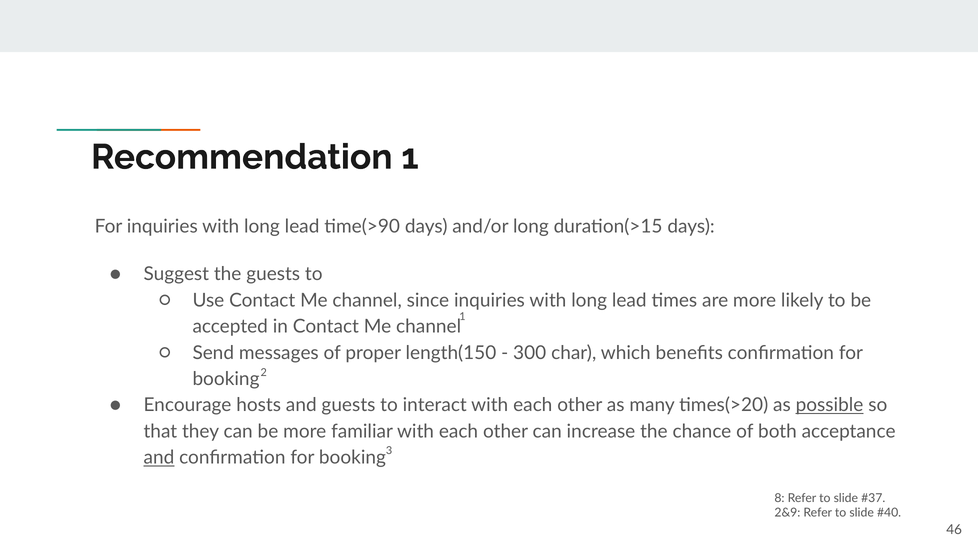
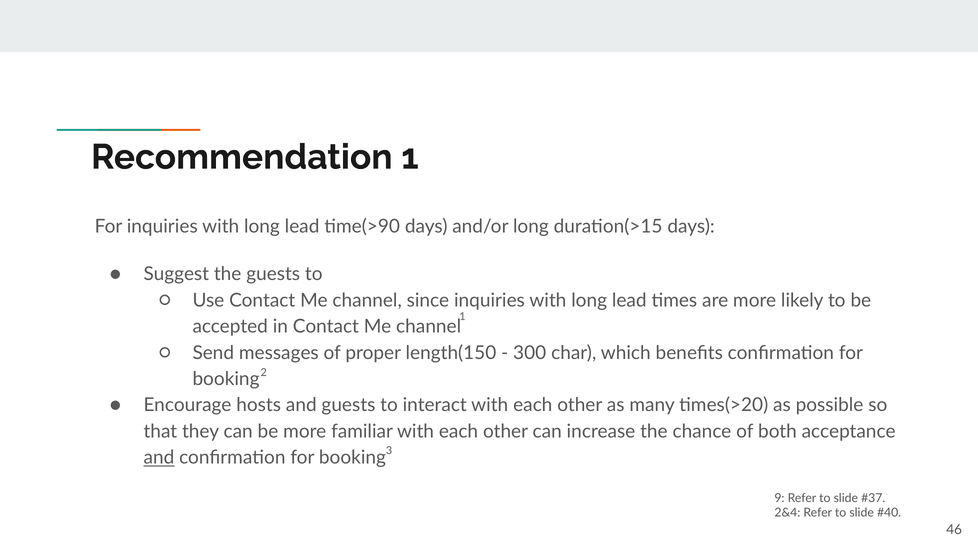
possible underline: present -> none (830, 405)
8: 8 -> 9 (779, 498)
2&9: 2&9 -> 2&4 (787, 513)
